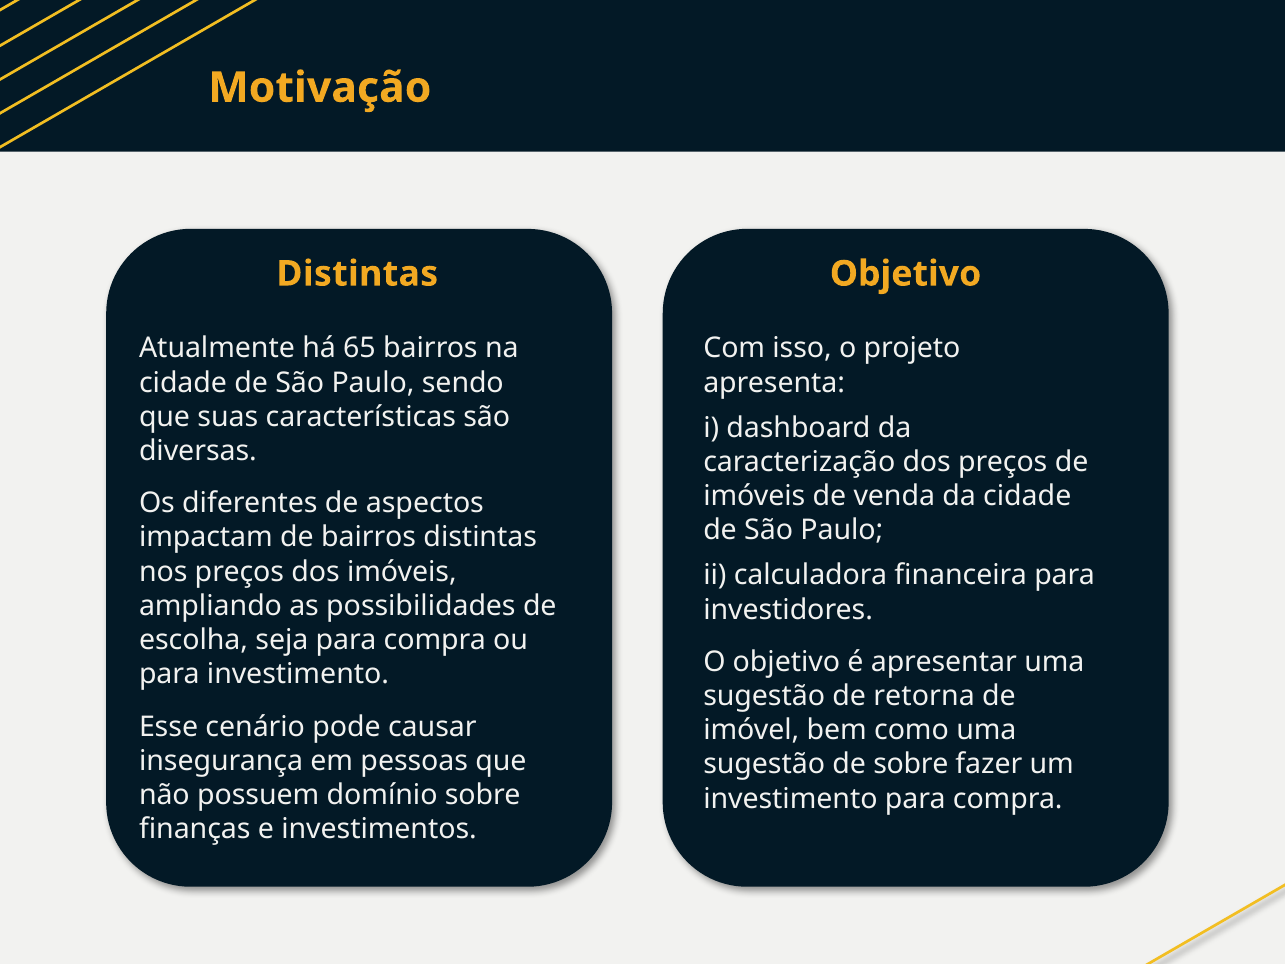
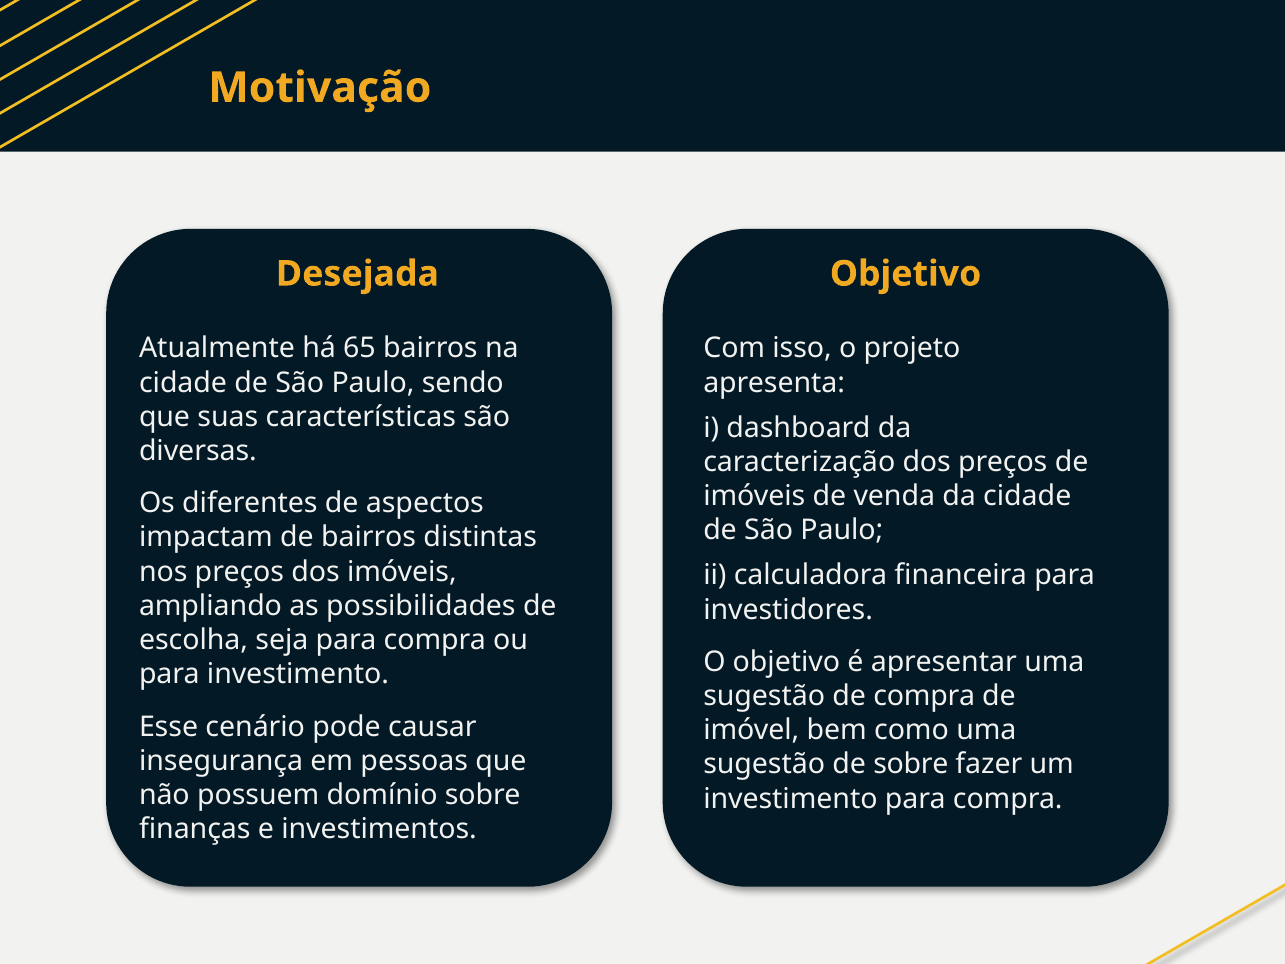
Distintas: Distintas -> Desejada (357, 274)
de retorna: retorna -> compra (924, 696)
